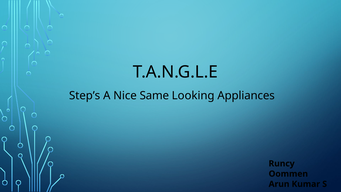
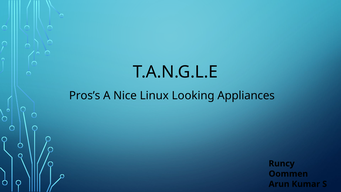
Step’s: Step’s -> Pros’s (85, 96)
Same: Same -> Linux (154, 96)
